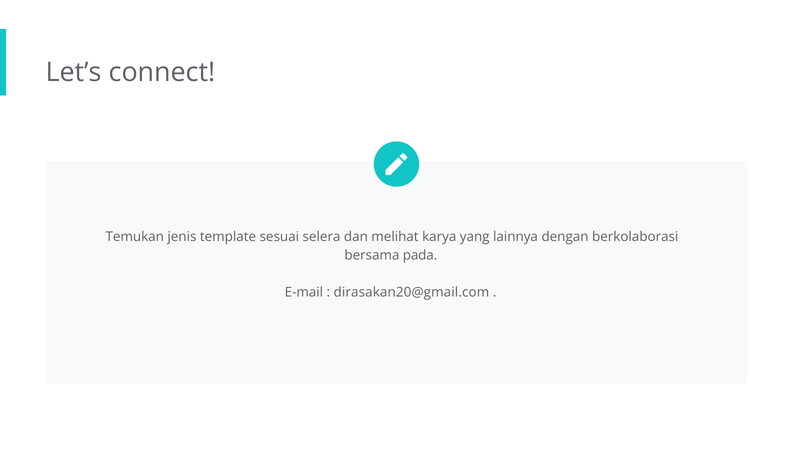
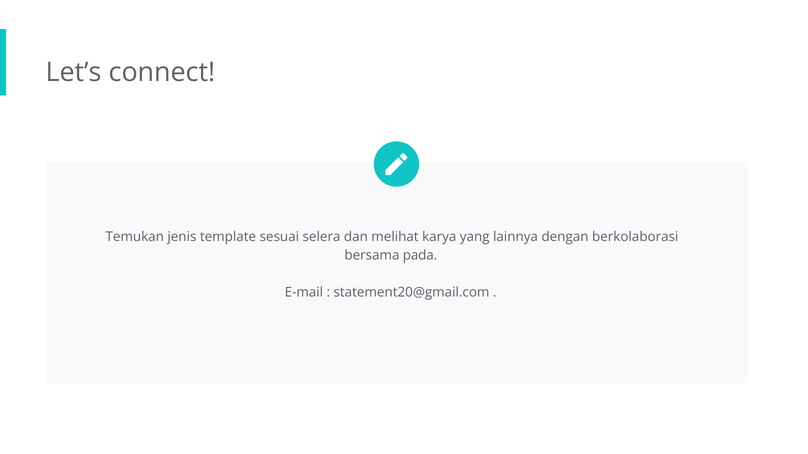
dirasakan20@gmail.com: dirasakan20@gmail.com -> statement20@gmail.com (411, 293)
